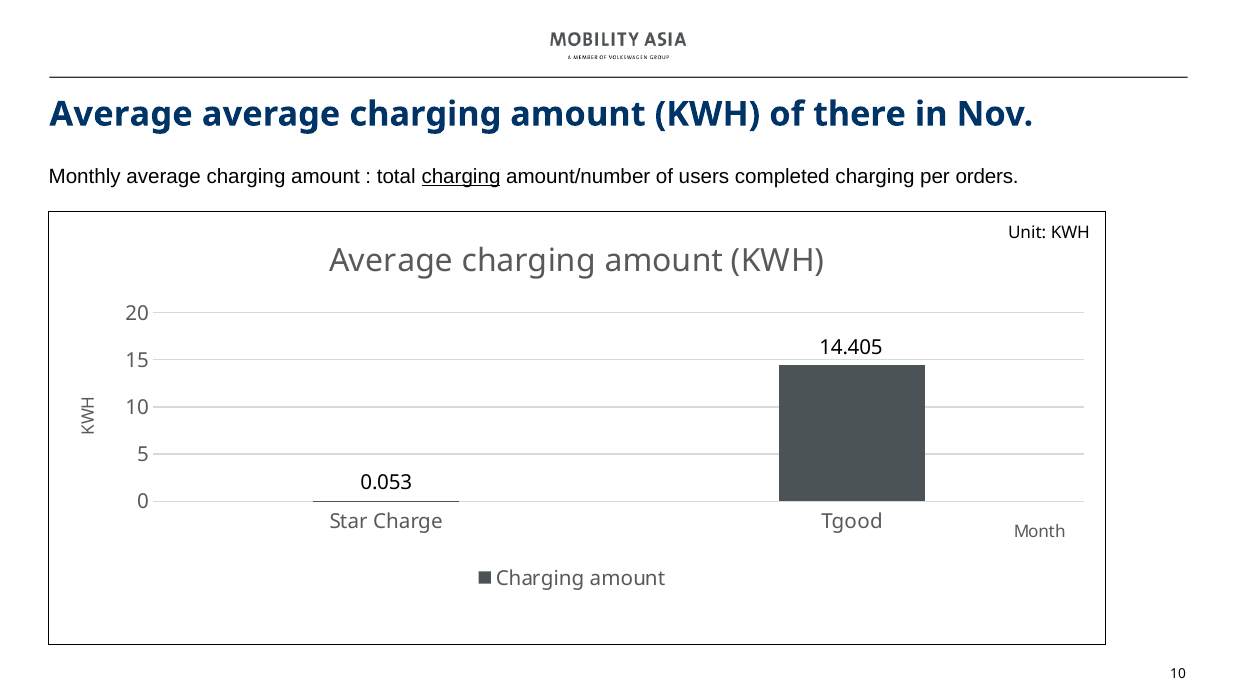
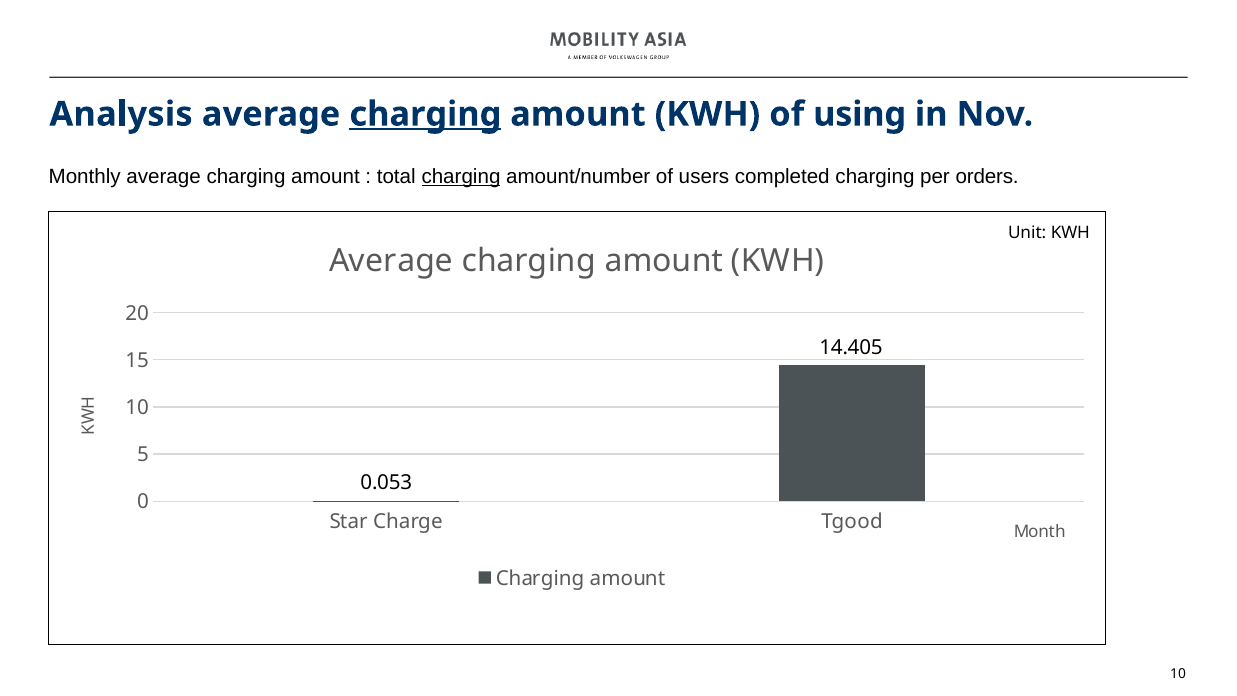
Average: Average -> Analysis (121, 114)
charging underline: none -> present (425, 114)
there: there -> using (860, 114)
